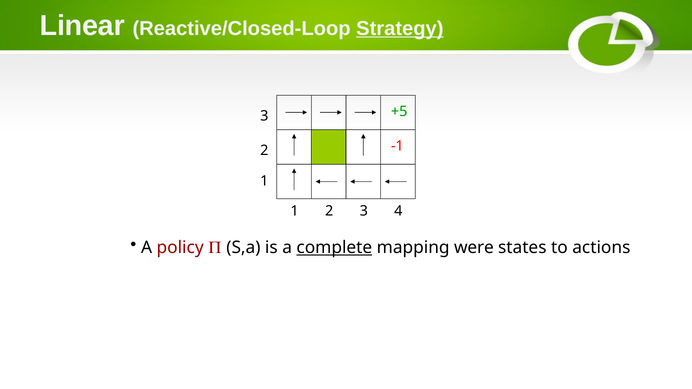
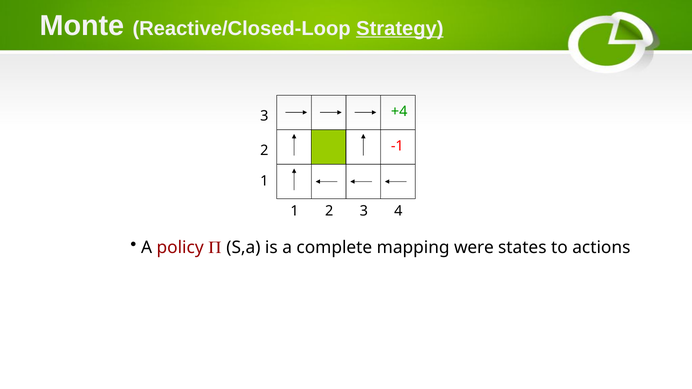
Linear: Linear -> Monte (82, 26)
+5: +5 -> +4 (399, 112)
complete underline: present -> none (334, 248)
